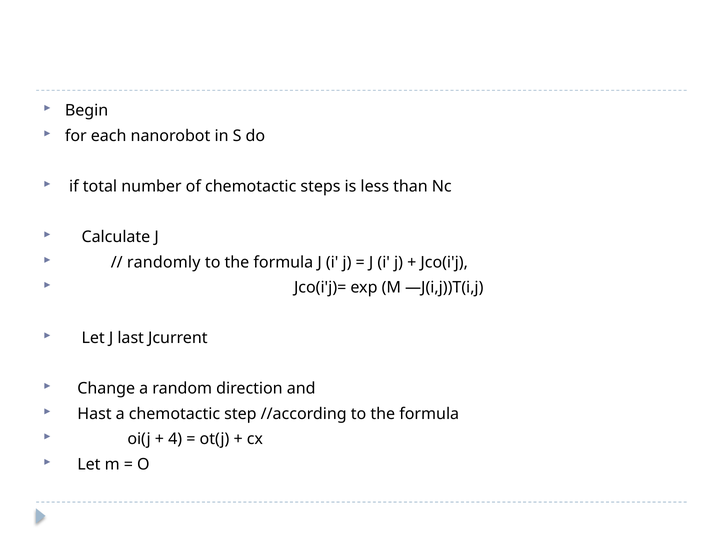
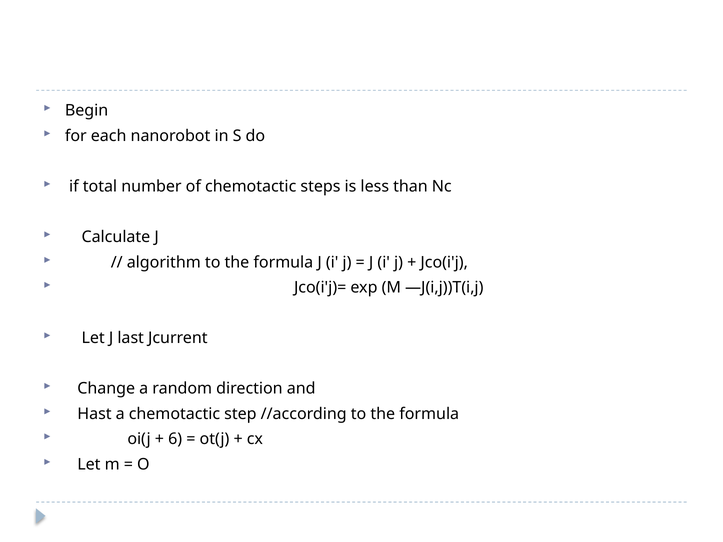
randomly: randomly -> algorithm (164, 262)
4: 4 -> 6 (175, 439)
